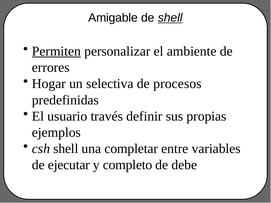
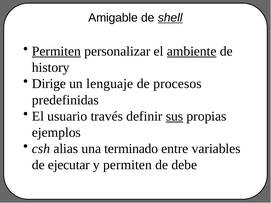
ambiente underline: none -> present (192, 51)
errores: errores -> history (51, 68)
Hogar: Hogar -> Dirige (49, 84)
selectiva: selectiva -> lenguaje (110, 84)
sus underline: none -> present (175, 116)
csh shell: shell -> alias (66, 149)
completar: completar -> terminado (131, 149)
y completo: completo -> permiten (127, 165)
